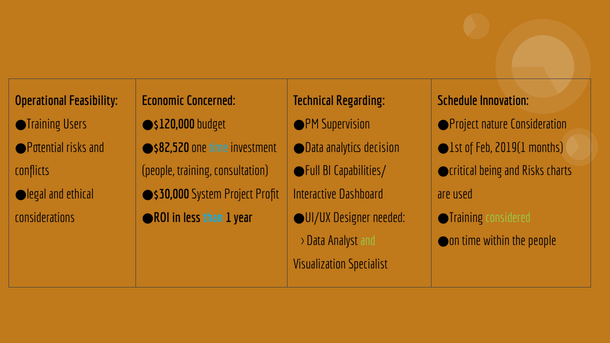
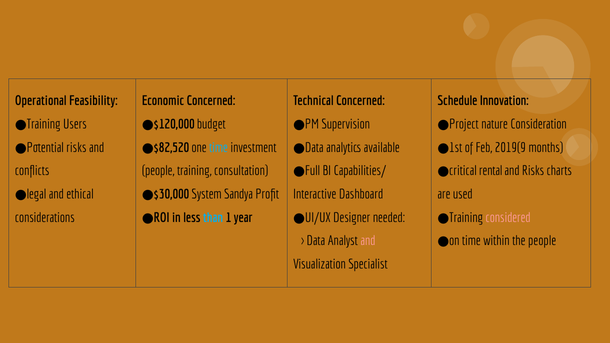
Technical Regarding: Regarding -> Concerned (361, 101)
decision: decision -> available (382, 148)
2019(1: 2019(1 -> 2019(9 (510, 148)
being: being -> rental (491, 171)
Project: Project -> Sandya (239, 194)
considered colour: light green -> pink (508, 218)
and colour: light green -> pink (368, 241)
